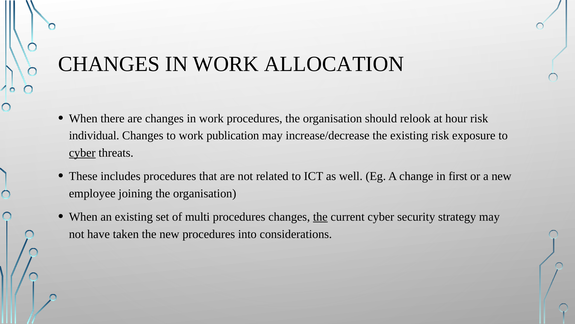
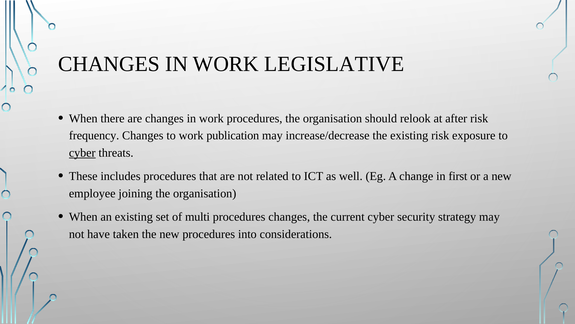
ALLOCATION: ALLOCATION -> LEGISLATIVE (334, 64)
hour: hour -> after (456, 118)
individual: individual -> frequency (94, 135)
the underline: present -> none (320, 216)
